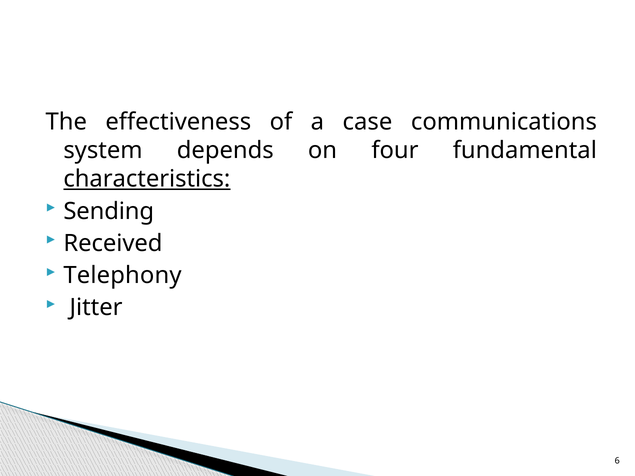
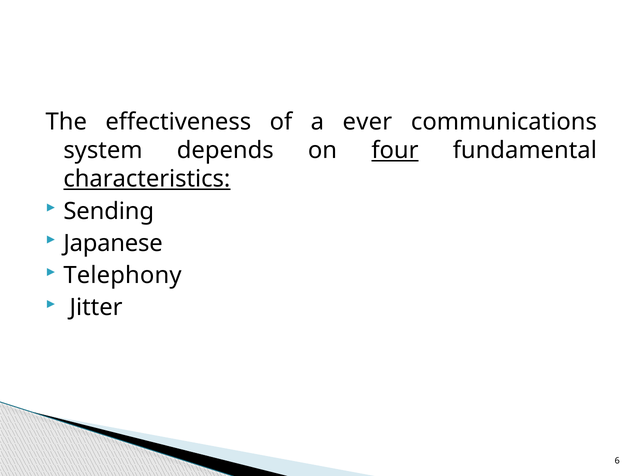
case: case -> ever (367, 122)
four underline: none -> present (395, 151)
Received: Received -> Japanese (113, 243)
